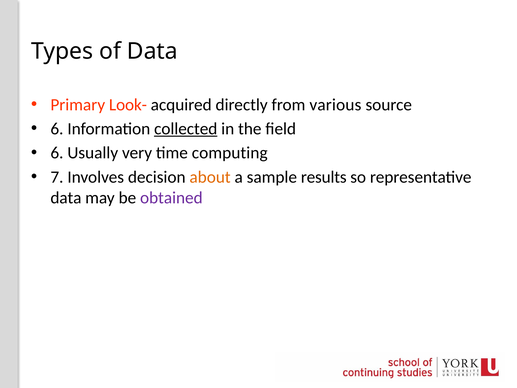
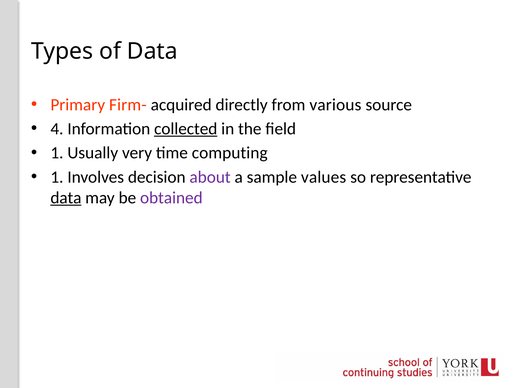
Look-: Look- -> Firm- (128, 105)
6: 6 -> 4 (57, 129)
6: 6 -> 1 (57, 153)
7: 7 -> 1 (57, 177)
about colour: orange -> purple (210, 177)
results: results -> values (324, 177)
data underline: none -> present (66, 198)
